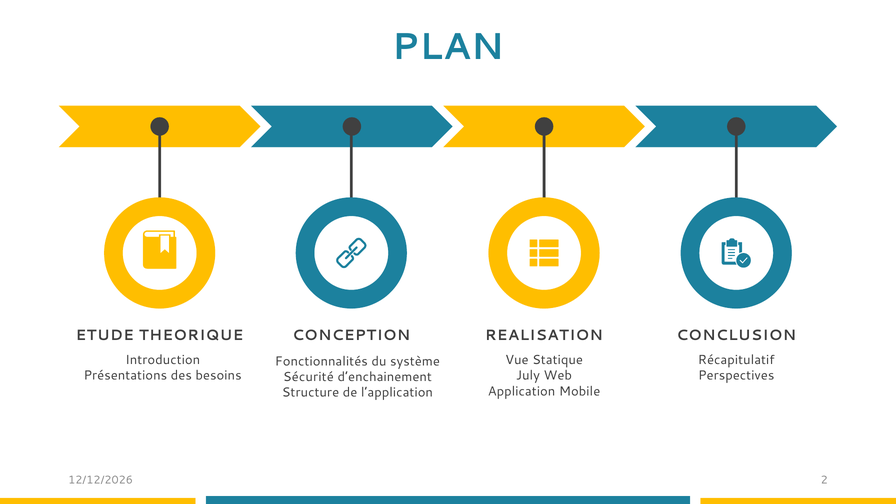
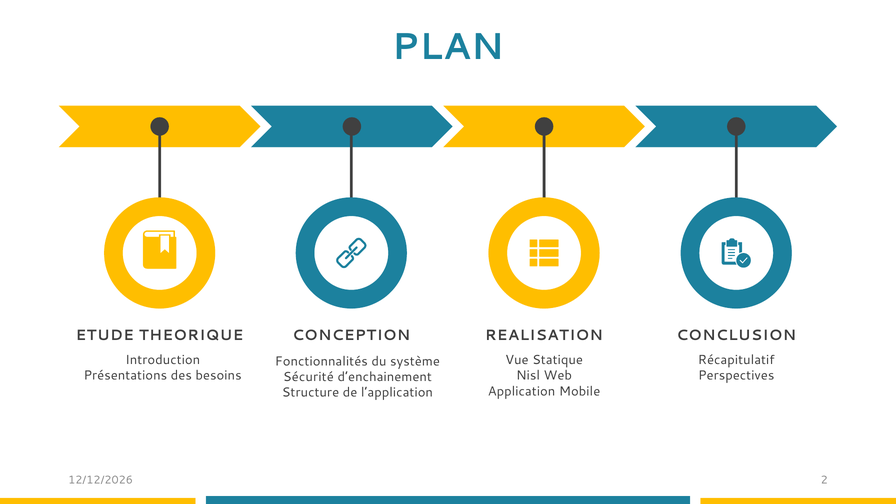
July: July -> Nisl (528, 376)
